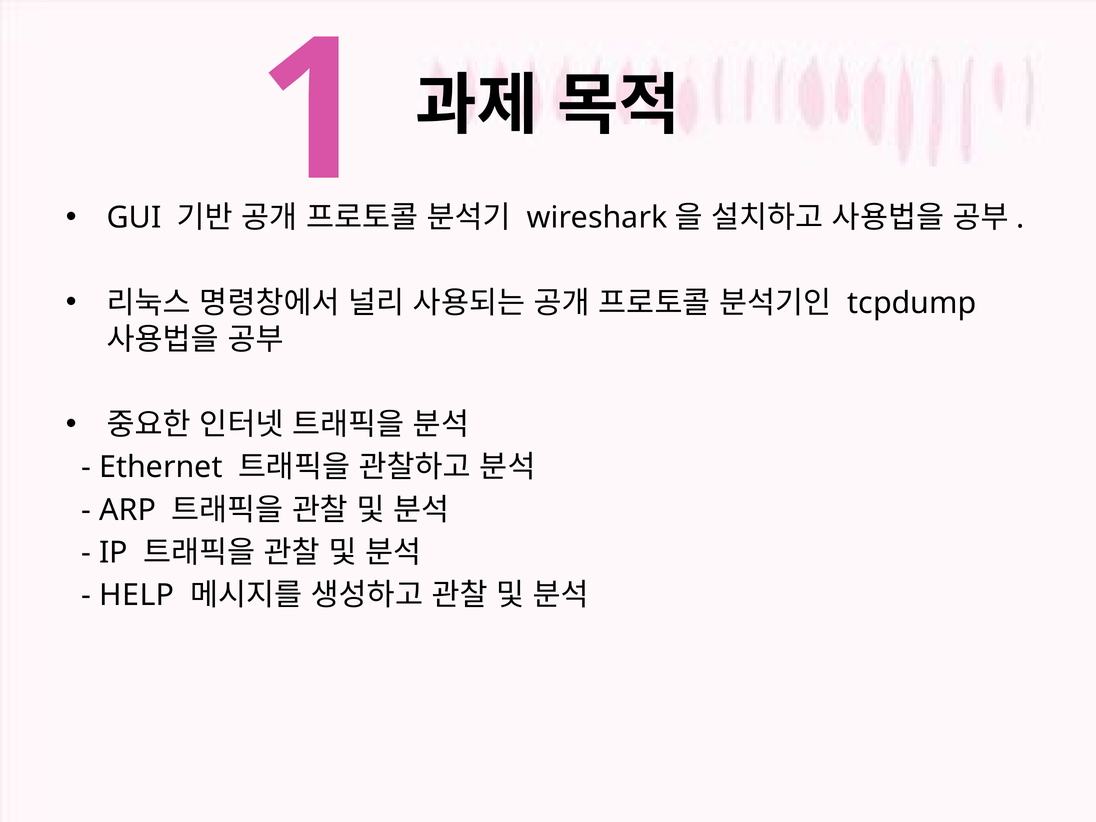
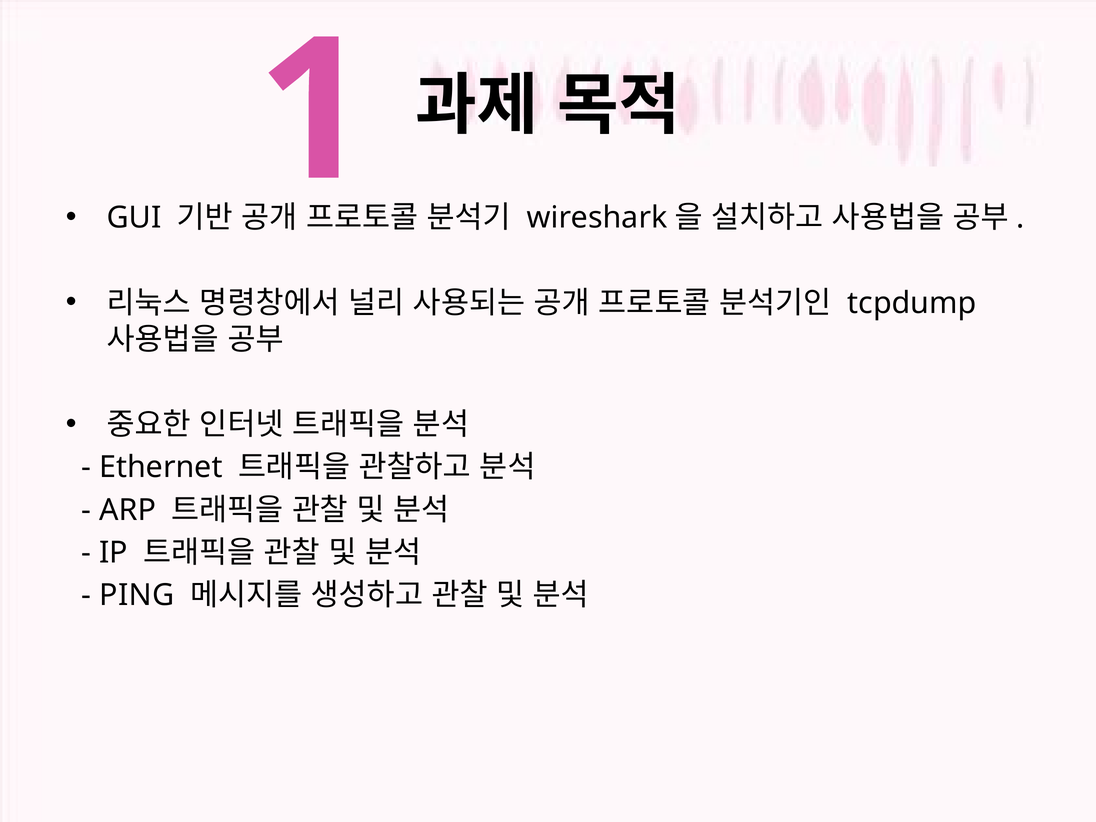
HELP: HELP -> PING (137, 595)
